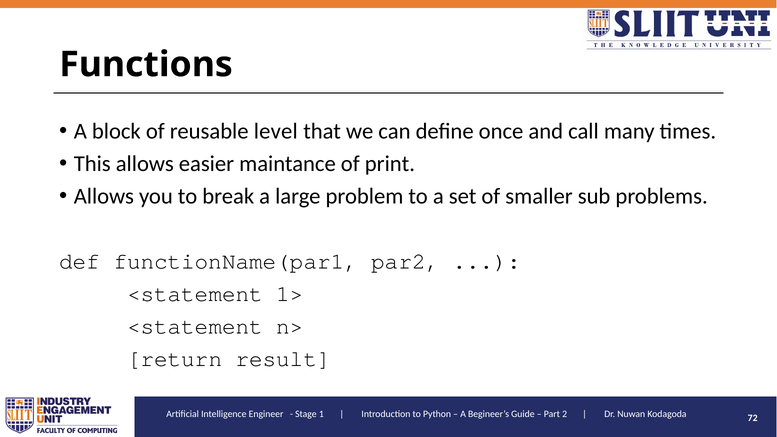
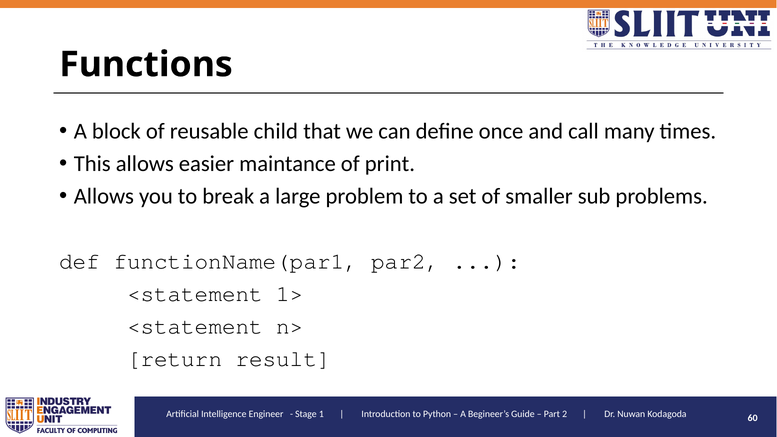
level: level -> child (276, 131)
72: 72 -> 60 (753, 418)
